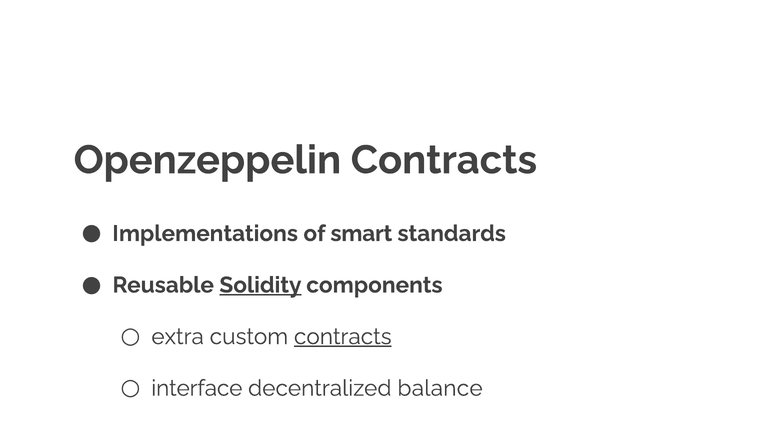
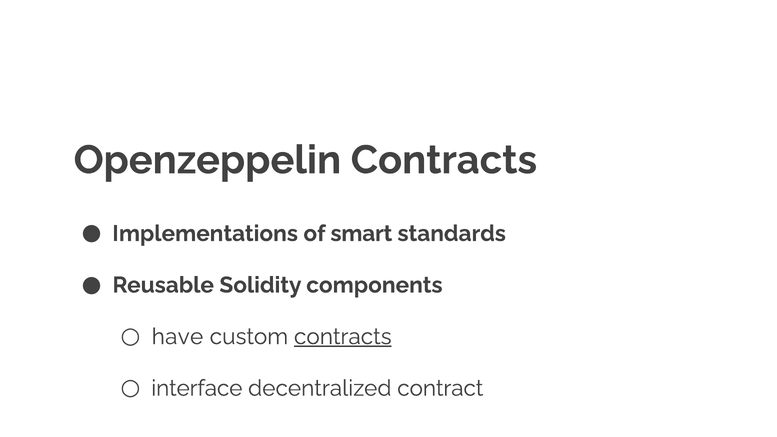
Solidity underline: present -> none (260, 285)
extra: extra -> have (177, 337)
balance: balance -> contract (440, 388)
